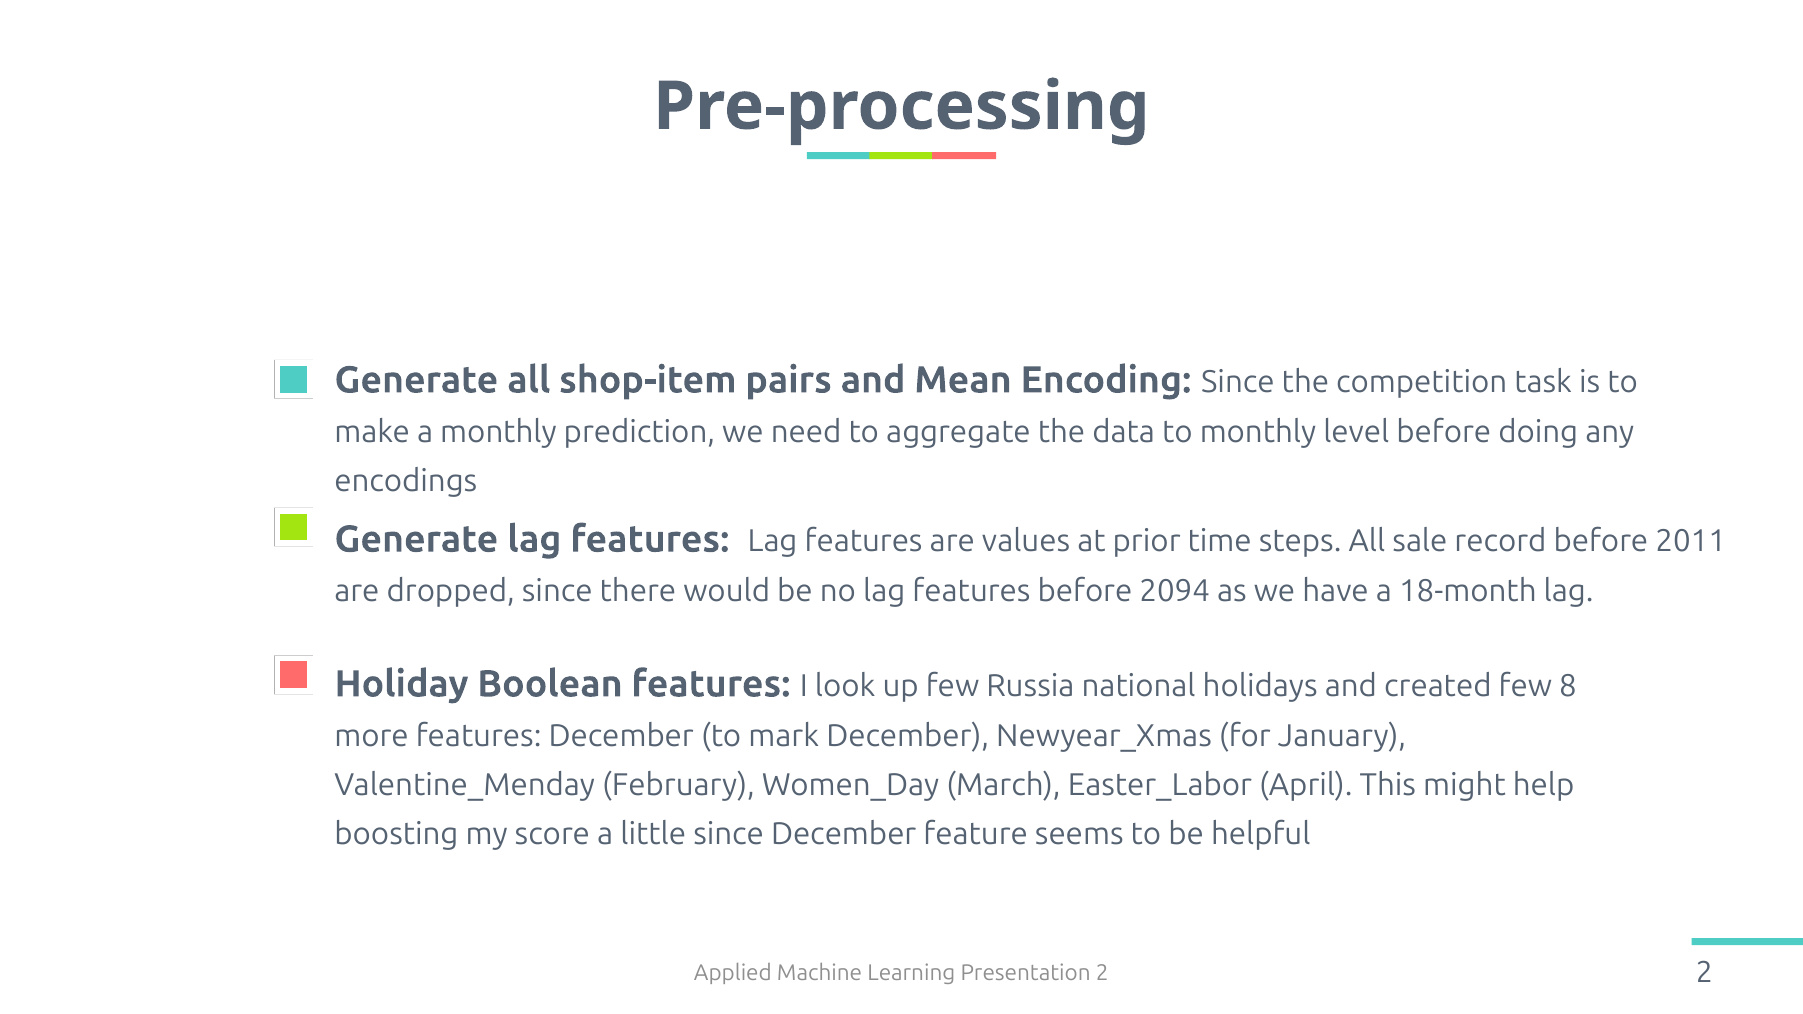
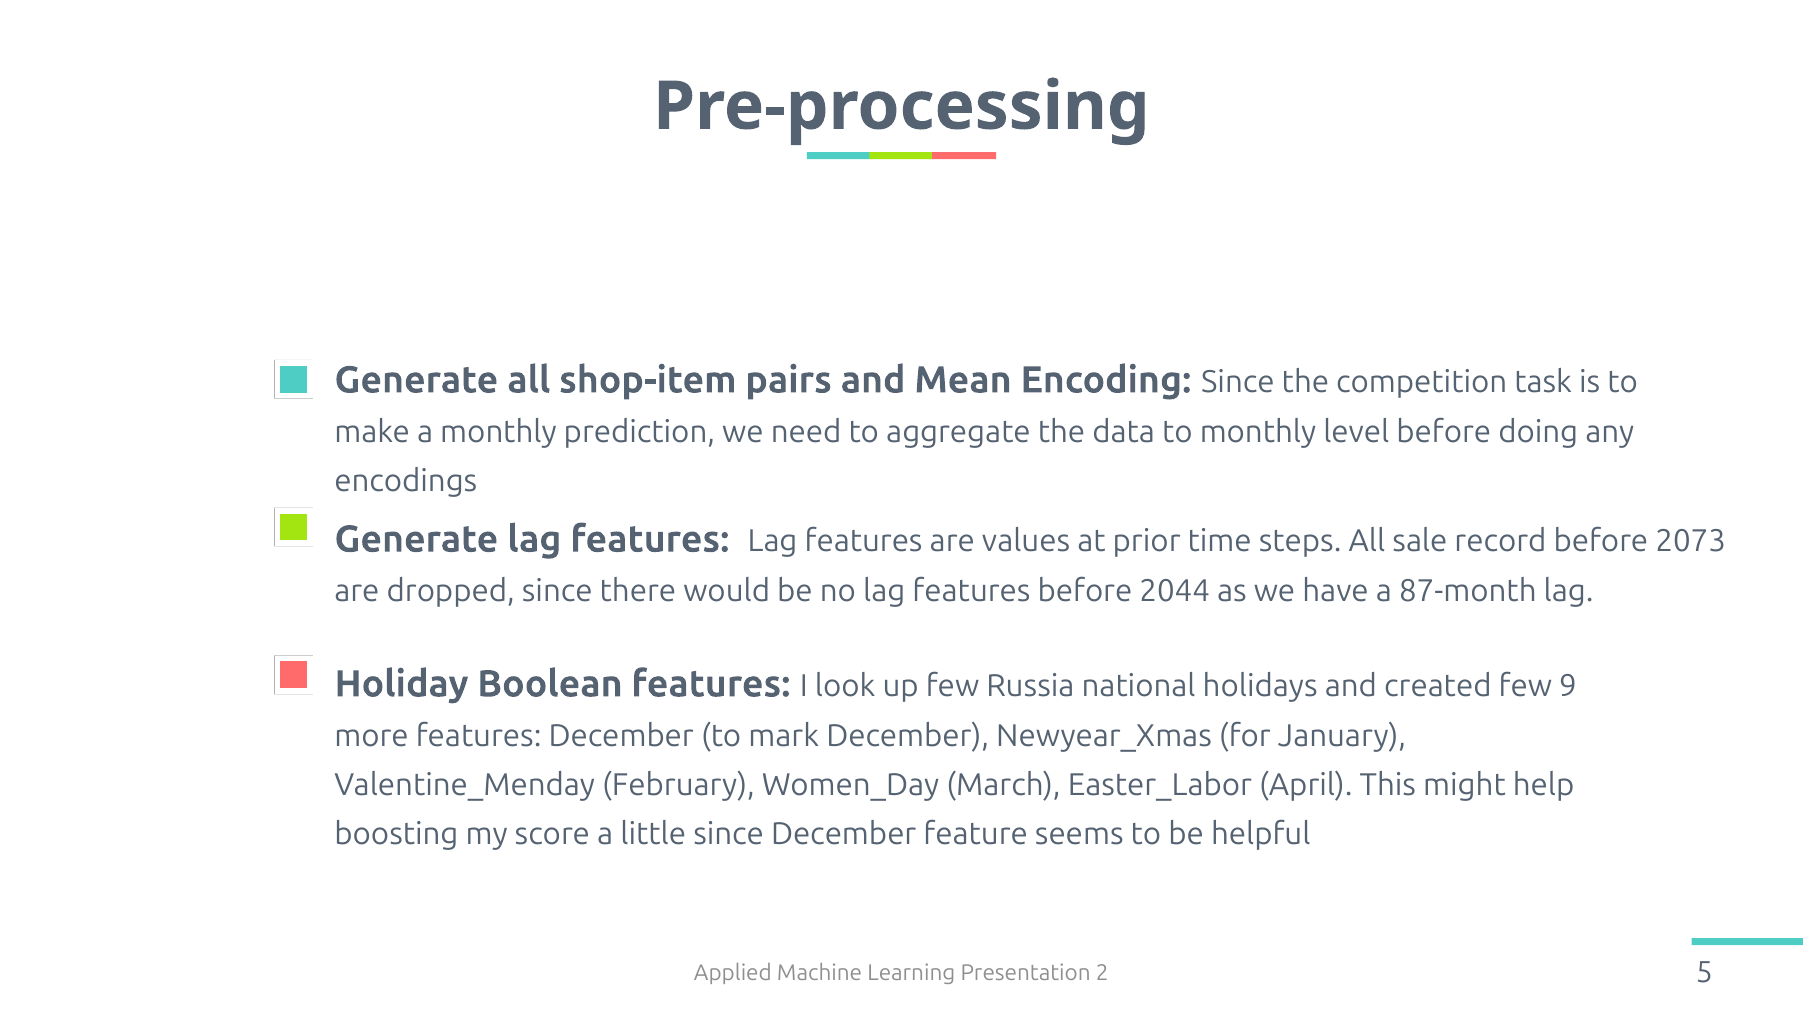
2011: 2011 -> 2073 (1691, 541)
2094: 2094 -> 2044 (1175, 591)
18-month: 18-month -> 87-month (1468, 591)
8: 8 -> 9 (1568, 686)
2 2: 2 -> 5 (1704, 973)
